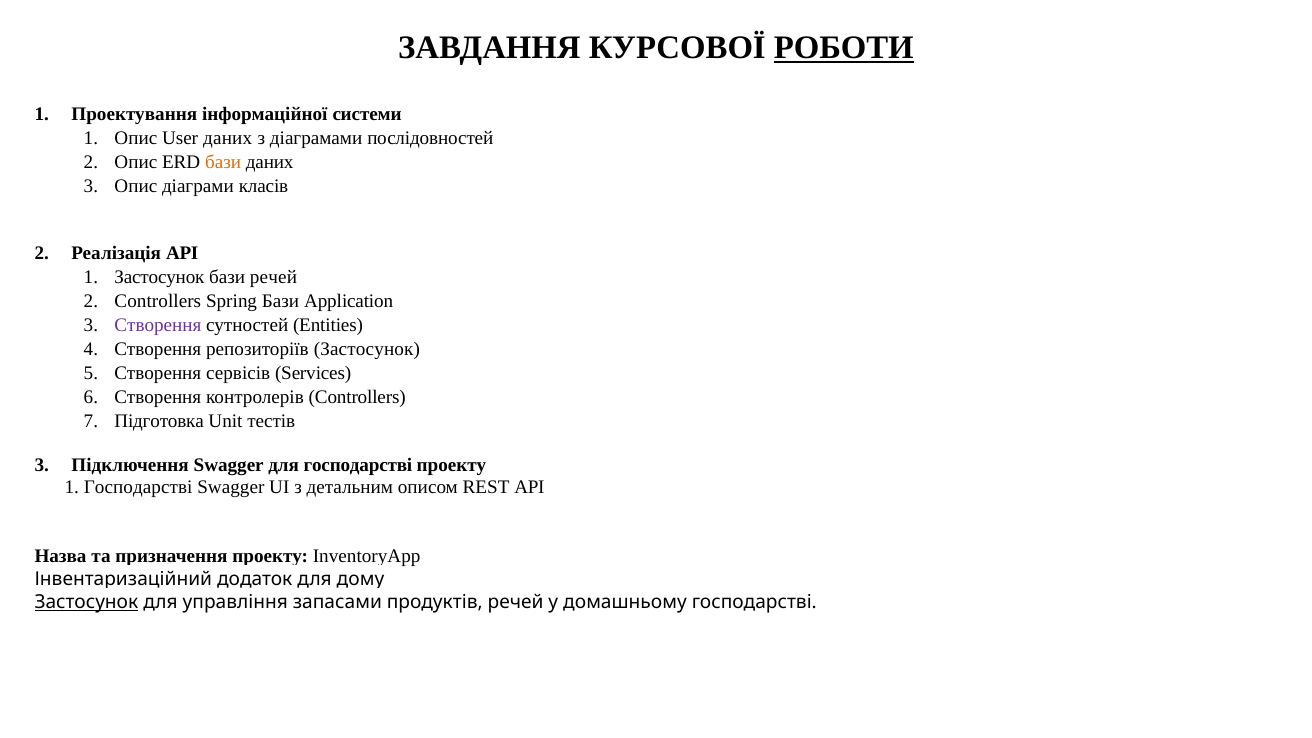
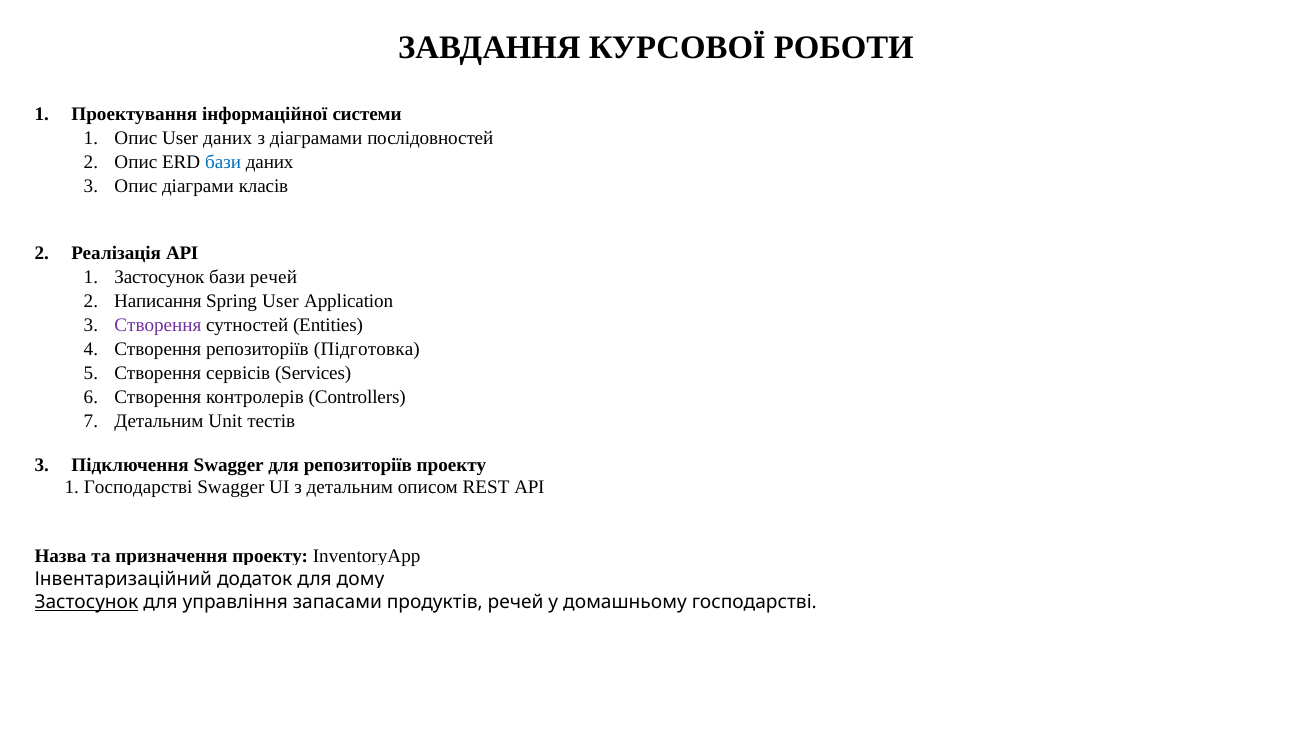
РОБОТИ underline: present -> none (844, 48)
бази colour: orange -> blue (223, 162)
Controllers: Controllers -> Написання (158, 302)
Spring Бази: Бази -> User (280, 302)
репозиторіїв Застосунок: Застосунок -> Підготовка (367, 349)
Підготовка: Підготовка -> Детальним (159, 421)
для господарстві: господарстві -> репозиторіїв (358, 465)
